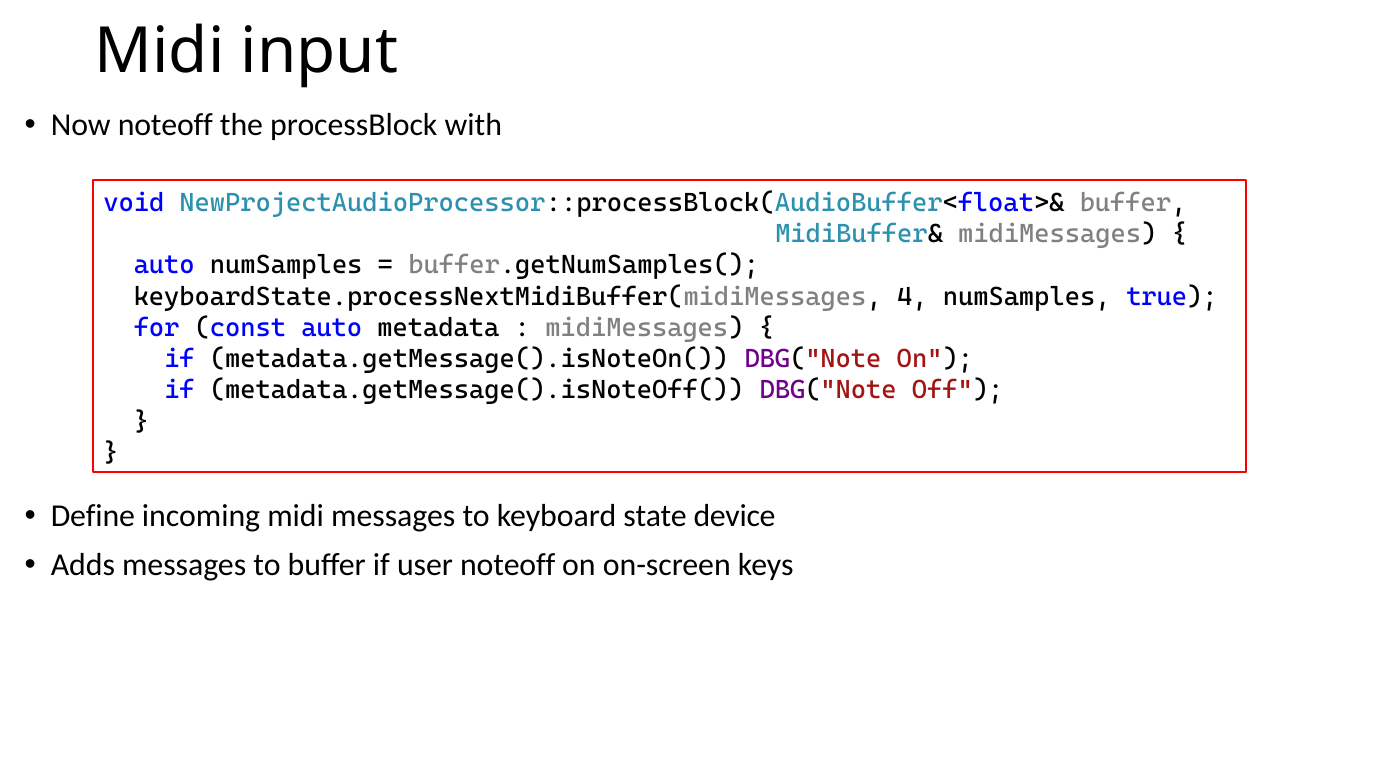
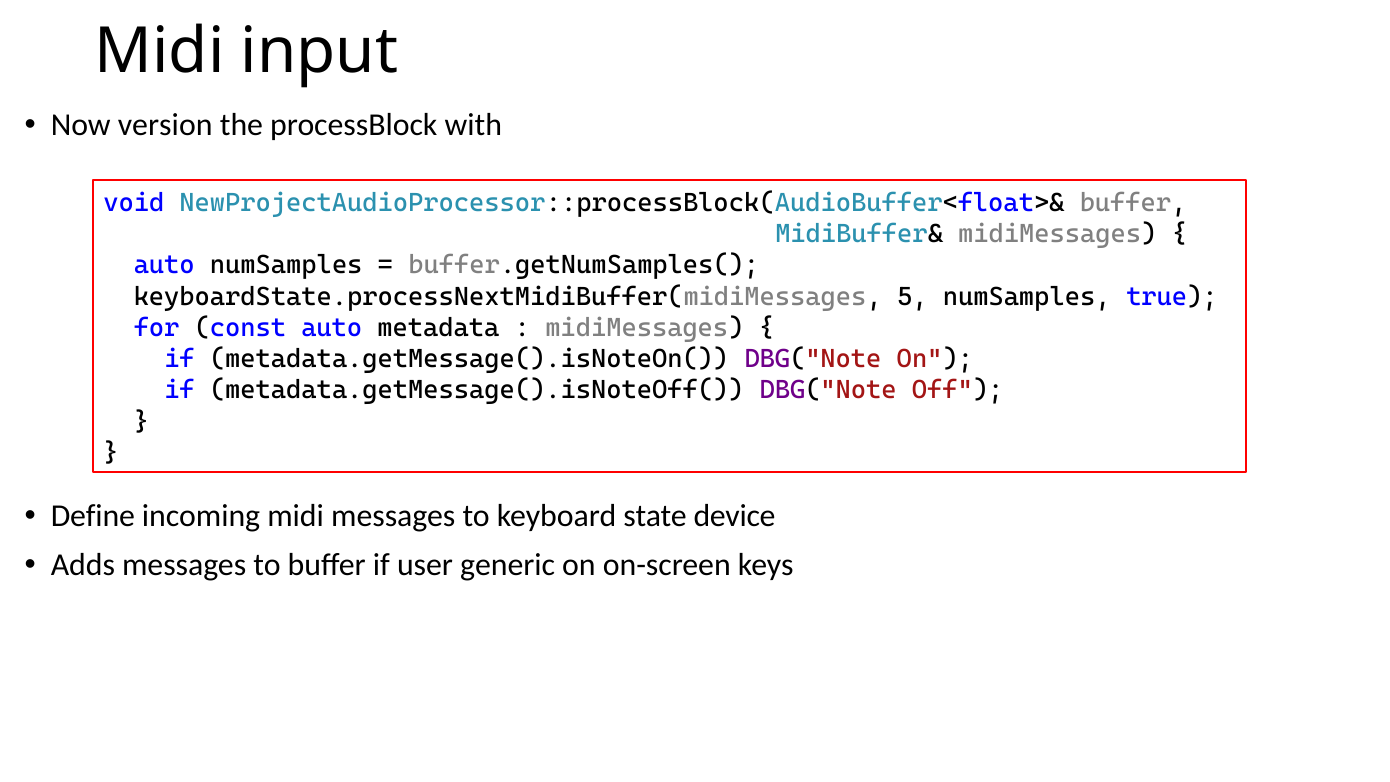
Now noteoff: noteoff -> version (165, 125)
4: 4 -> 5 (912, 296)
user noteoff: noteoff -> generic (508, 565)
